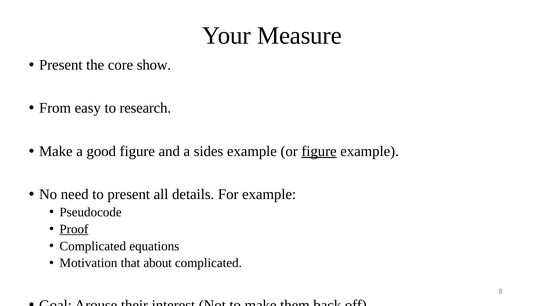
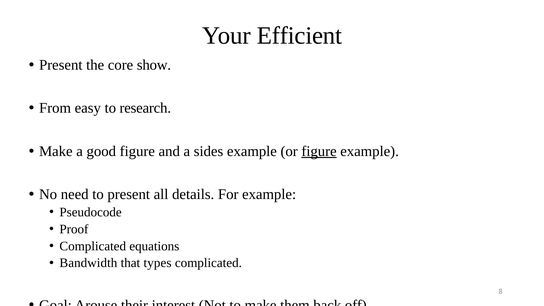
Measure: Measure -> Efficient (299, 36)
Proof underline: present -> none (74, 229)
Motivation: Motivation -> Bandwidth (88, 263)
about: about -> types (158, 263)
